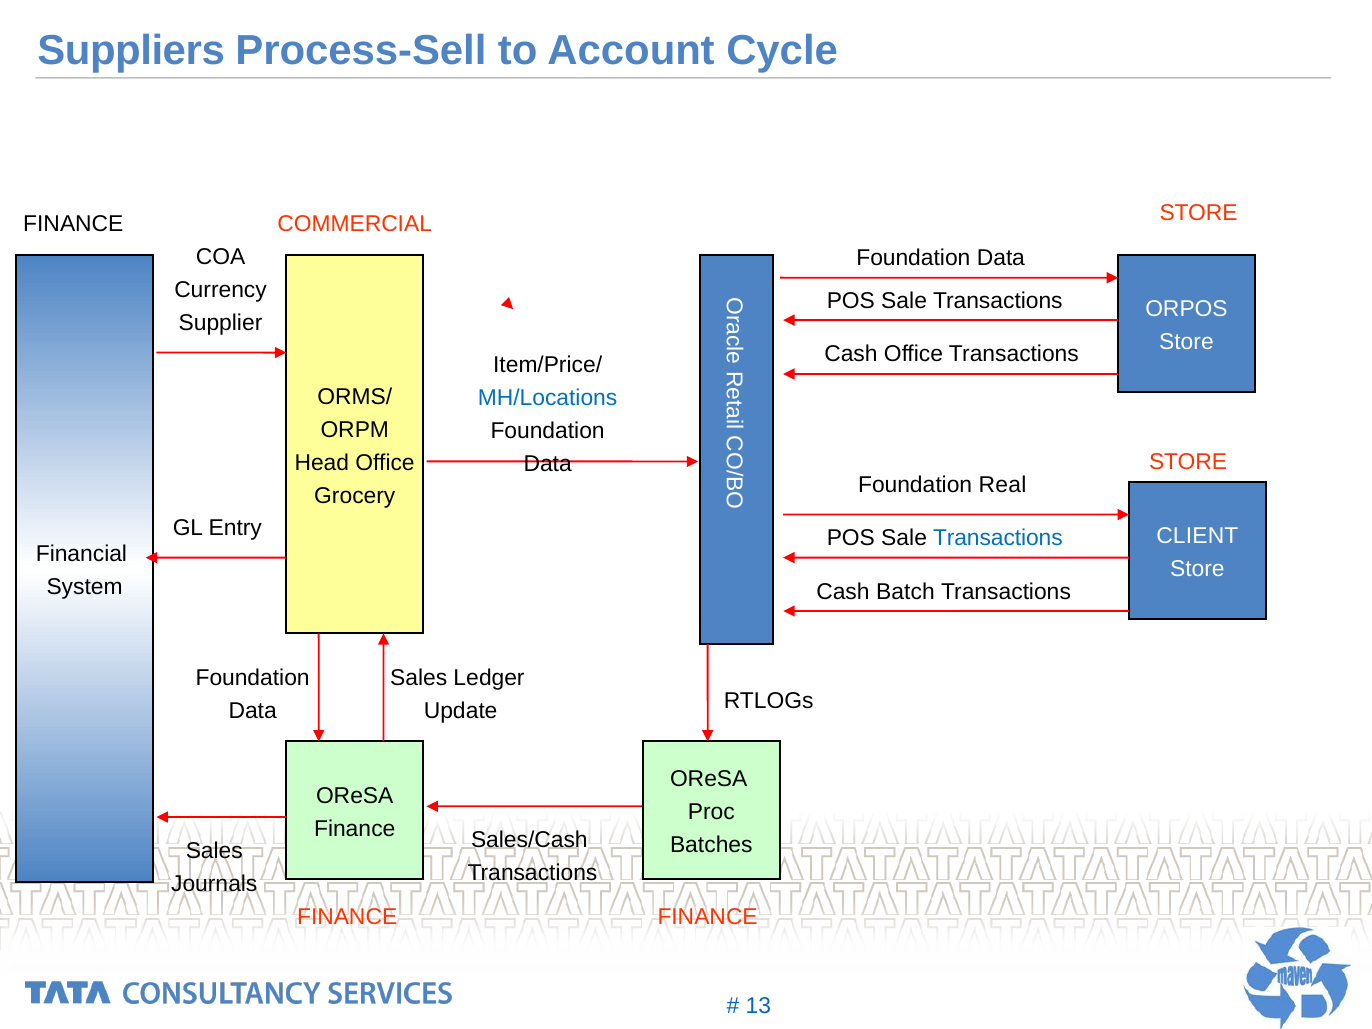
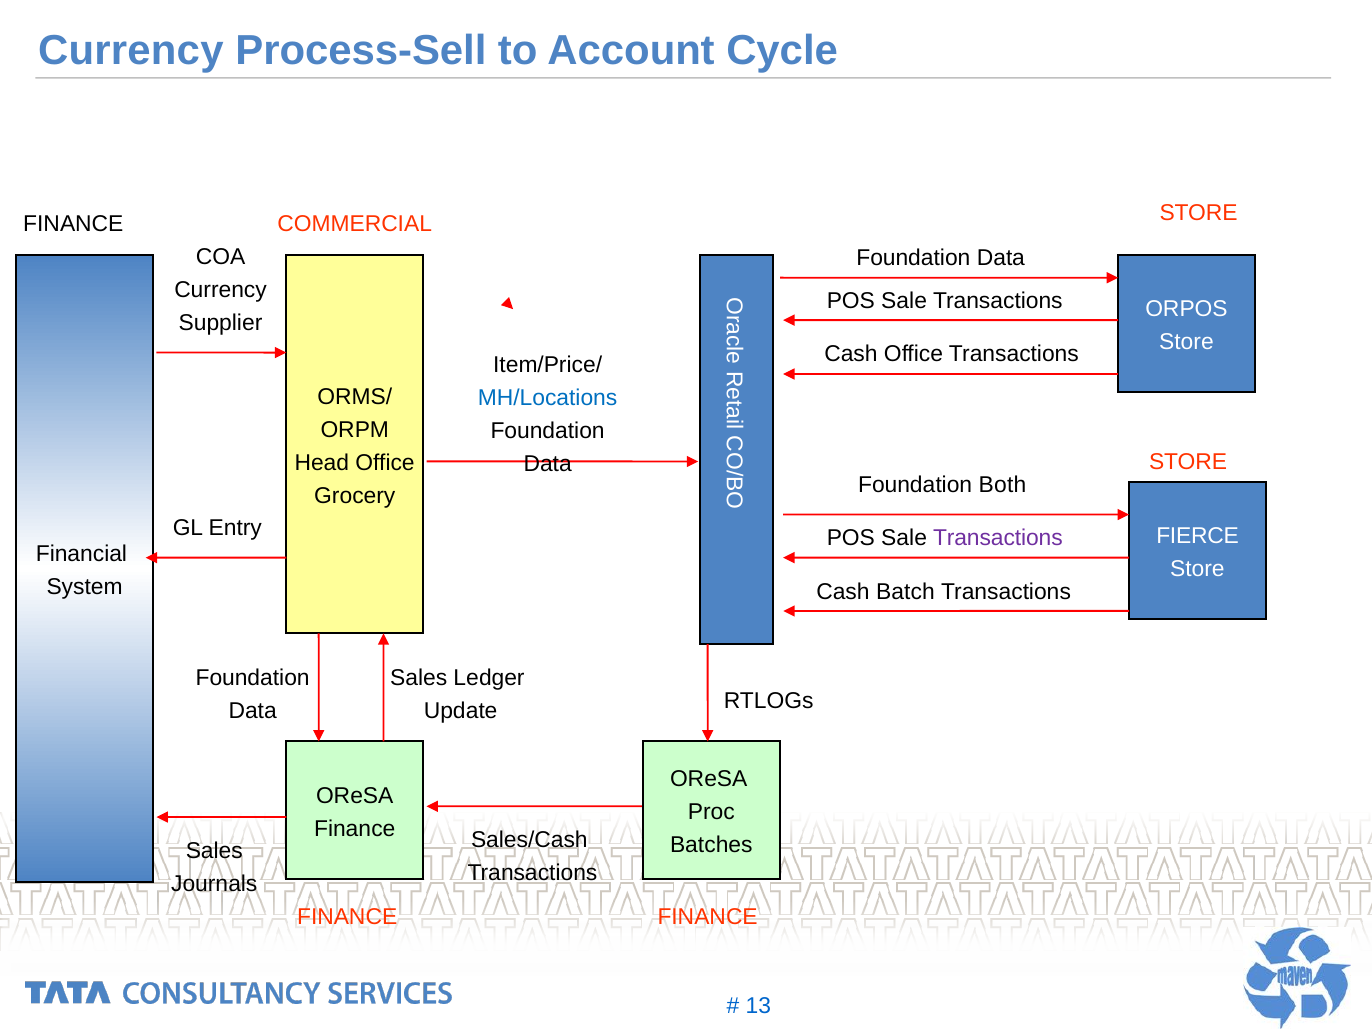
Suppliers: Suppliers -> Currency (131, 51)
Real: Real -> Both (1003, 484)
CLIENT: CLIENT -> FIERCE (1198, 536)
Transactions colour: blue -> purple (998, 538)
